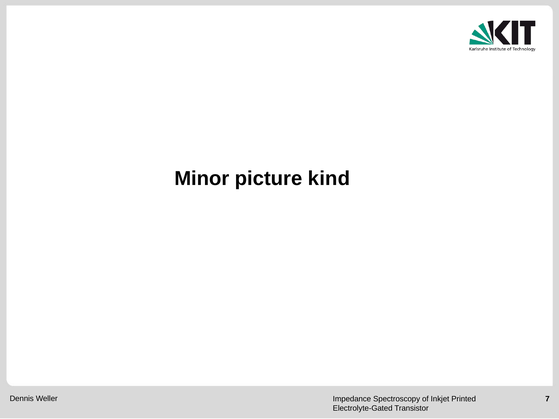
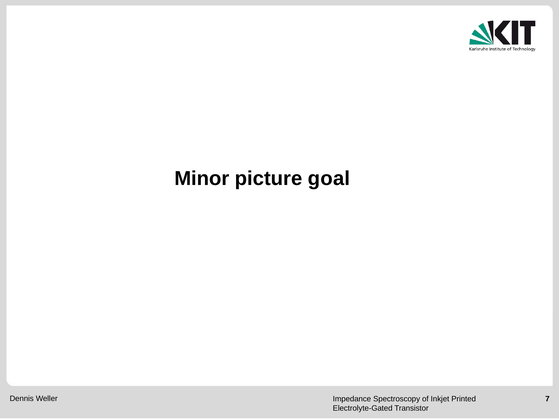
kind: kind -> goal (329, 179)
